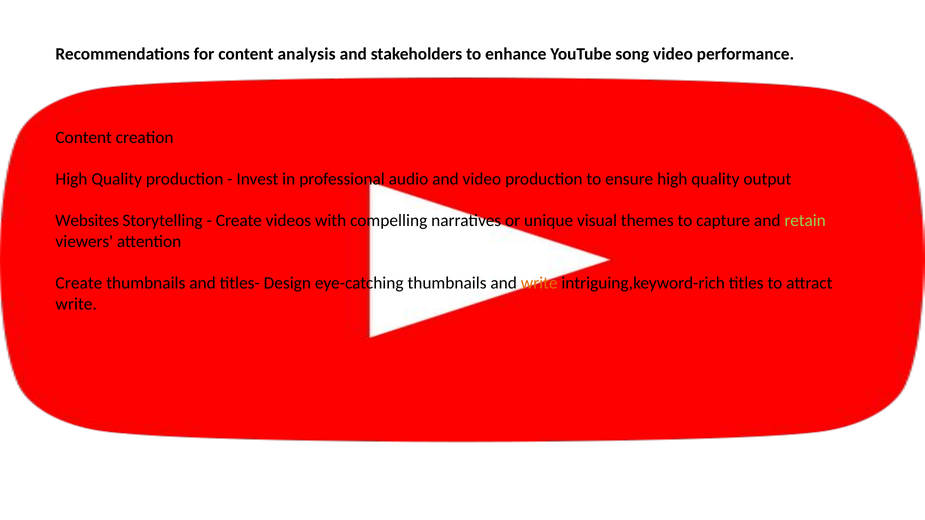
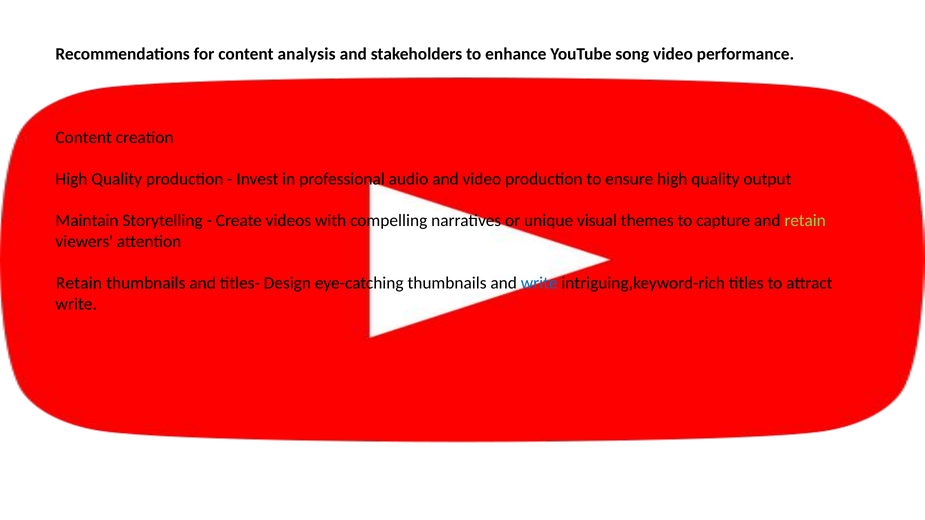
Websites: Websites -> Maintain (87, 221)
Create: Create -> Retain (79, 283)
write colour: orange -> blue (539, 283)
